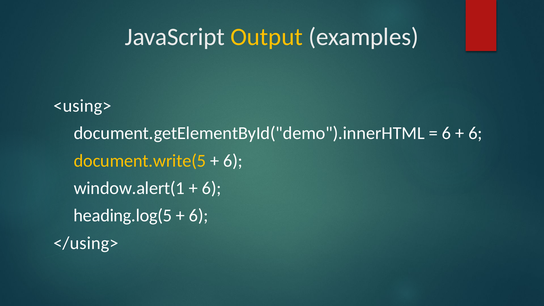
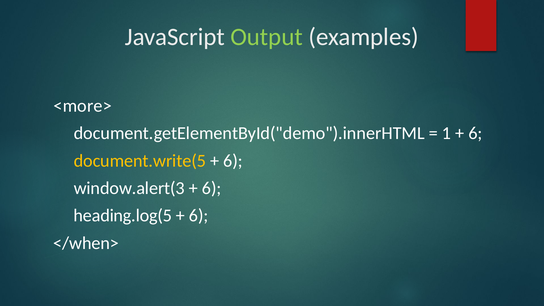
Output colour: yellow -> light green (267, 37)
<using>: <using> -> <more> (83, 106)
6: 6 -> 1 (447, 133)
window.alert(1: window.alert(1 -> window.alert(3 (129, 188)
</using>: </using> -> </when> (86, 243)
